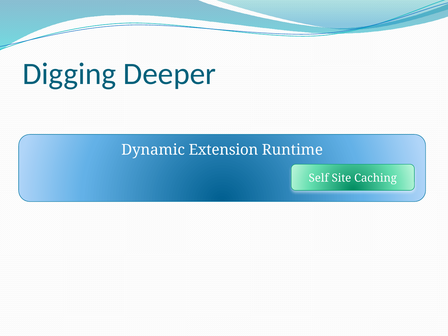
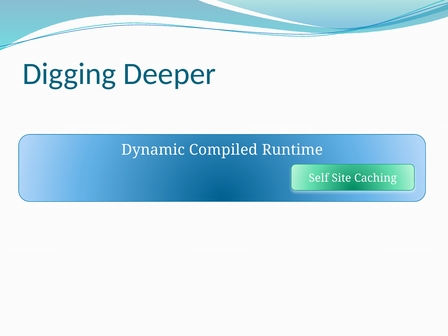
Extension: Extension -> Compiled (223, 150)
